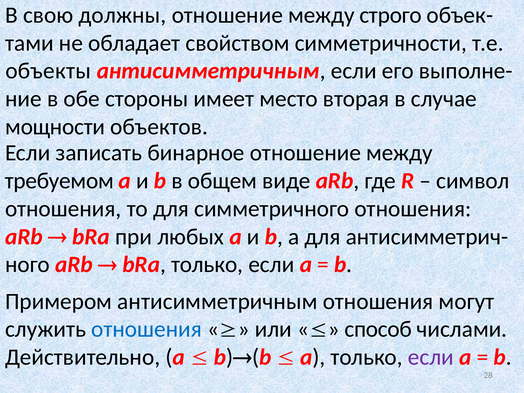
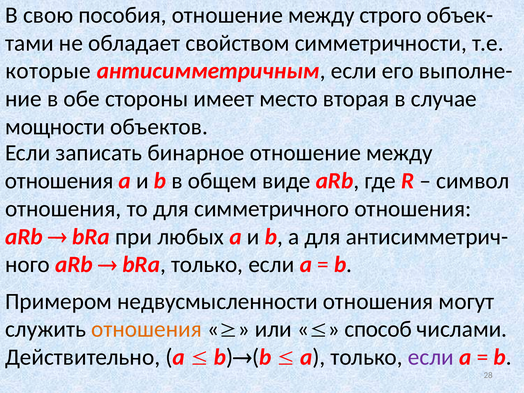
должны: должны -> пособия (123, 15)
объекты: объекты -> которые (48, 71)
требуемом: требуемом -> отношения (59, 181)
Примером антисимметричным: антисимметричным -> недвусмысленности (217, 301)
отношения colour: blue -> orange (147, 329)
